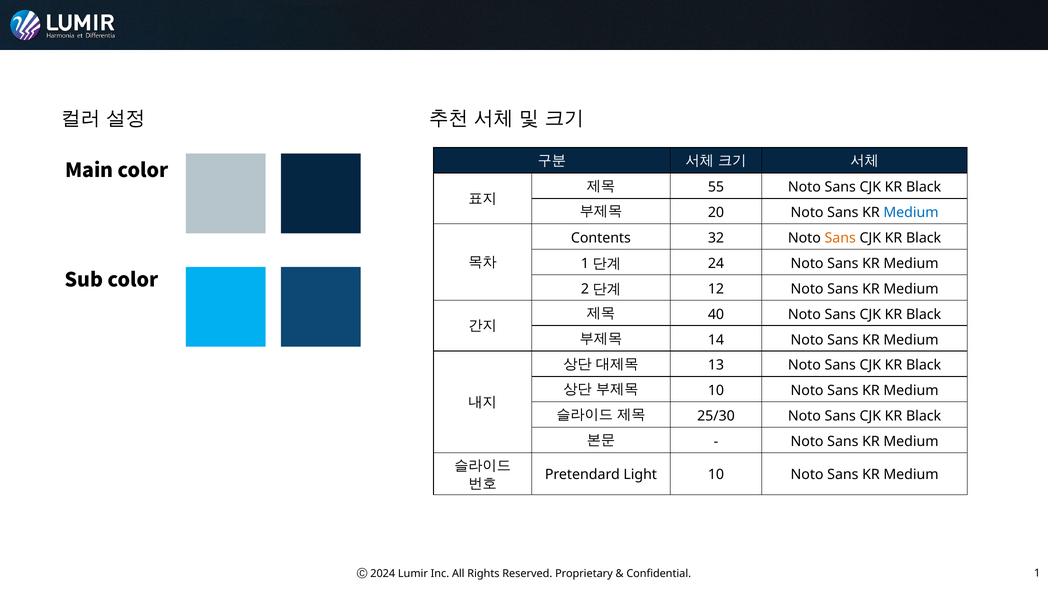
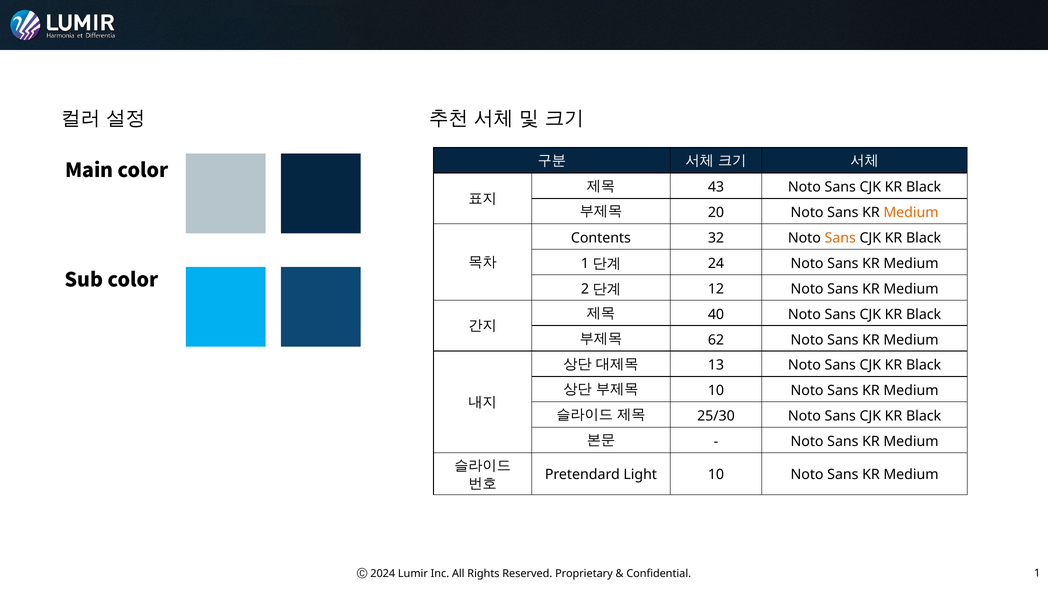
55: 55 -> 43 (716, 187)
Medium colour: blue -> orange (911, 213)
14: 14 -> 62 (716, 340)
